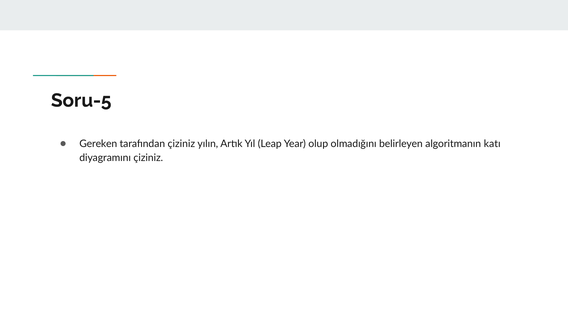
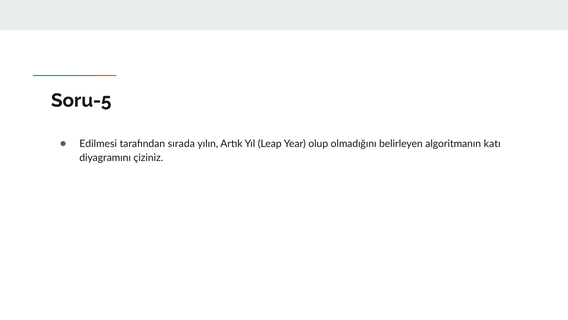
Gereken: Gereken -> Edilmesi (98, 144)
tarafından çiziniz: çiziniz -> sırada (181, 144)
